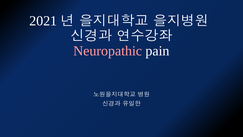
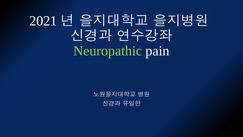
Neuropathic colour: pink -> light green (108, 51)
